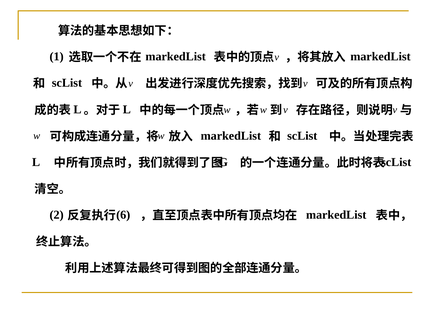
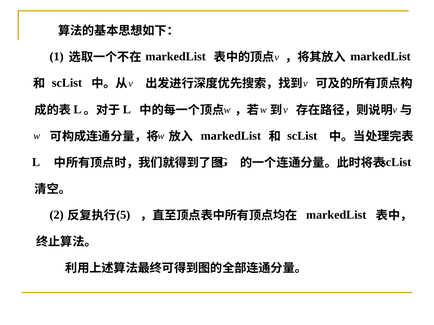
6: 6 -> 5 (123, 215)
